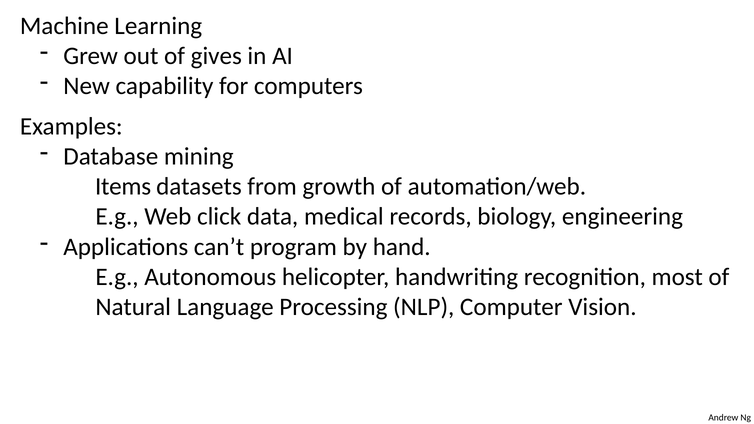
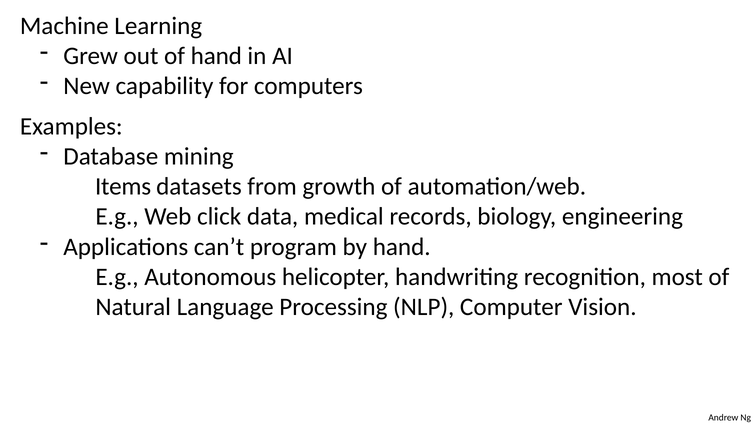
of gives: gives -> hand (216, 56)
